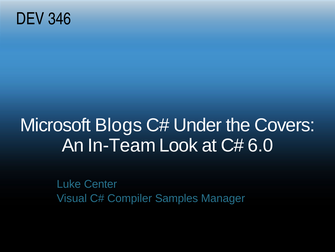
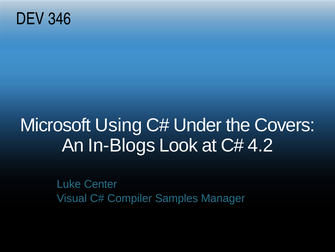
Blogs: Blogs -> Using (119, 125)
In-Team: In-Team -> In-Blogs (122, 145)
6.0: 6.0 -> 4.2 (260, 145)
